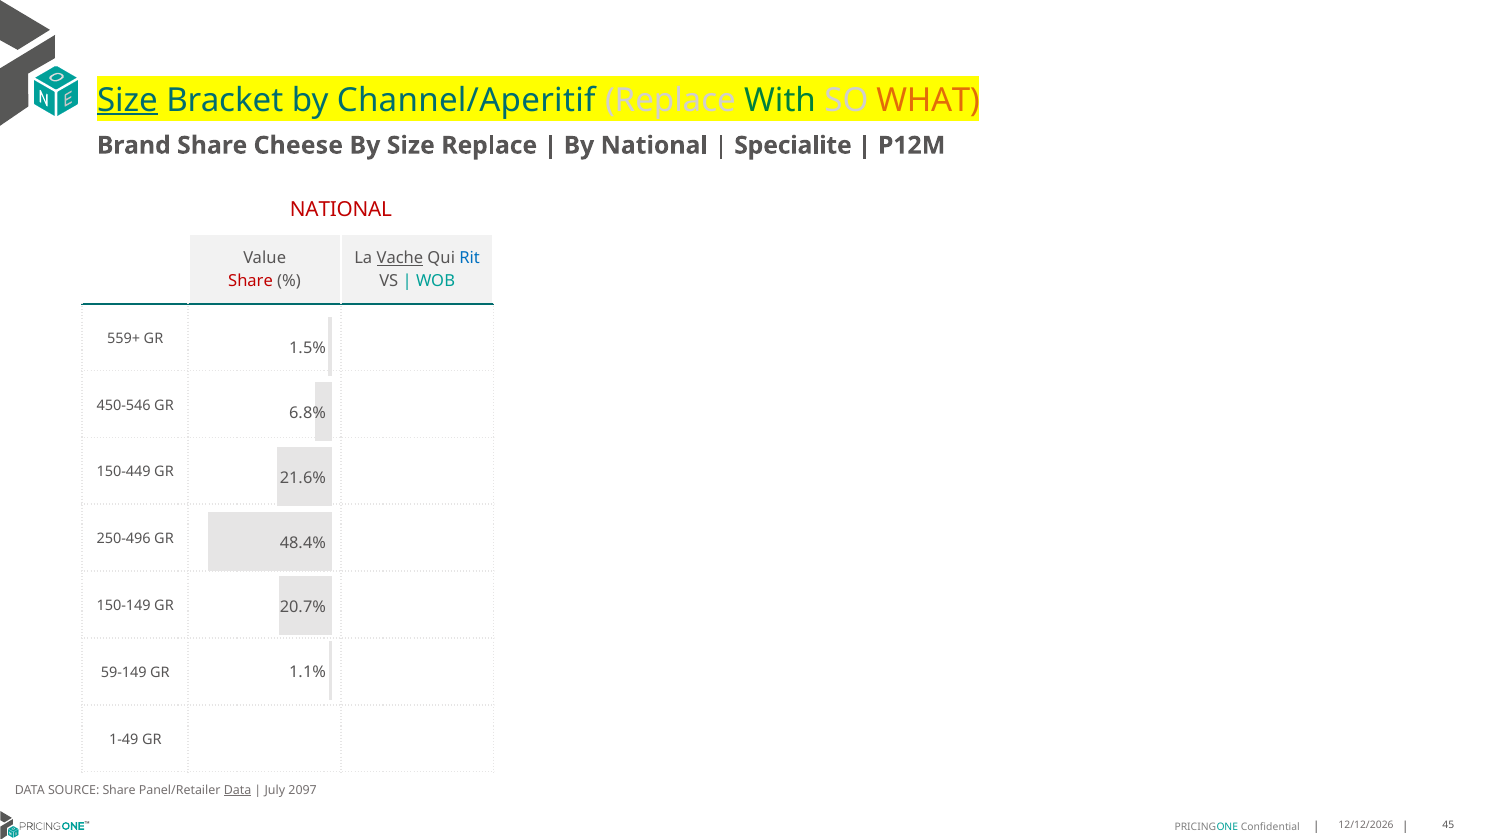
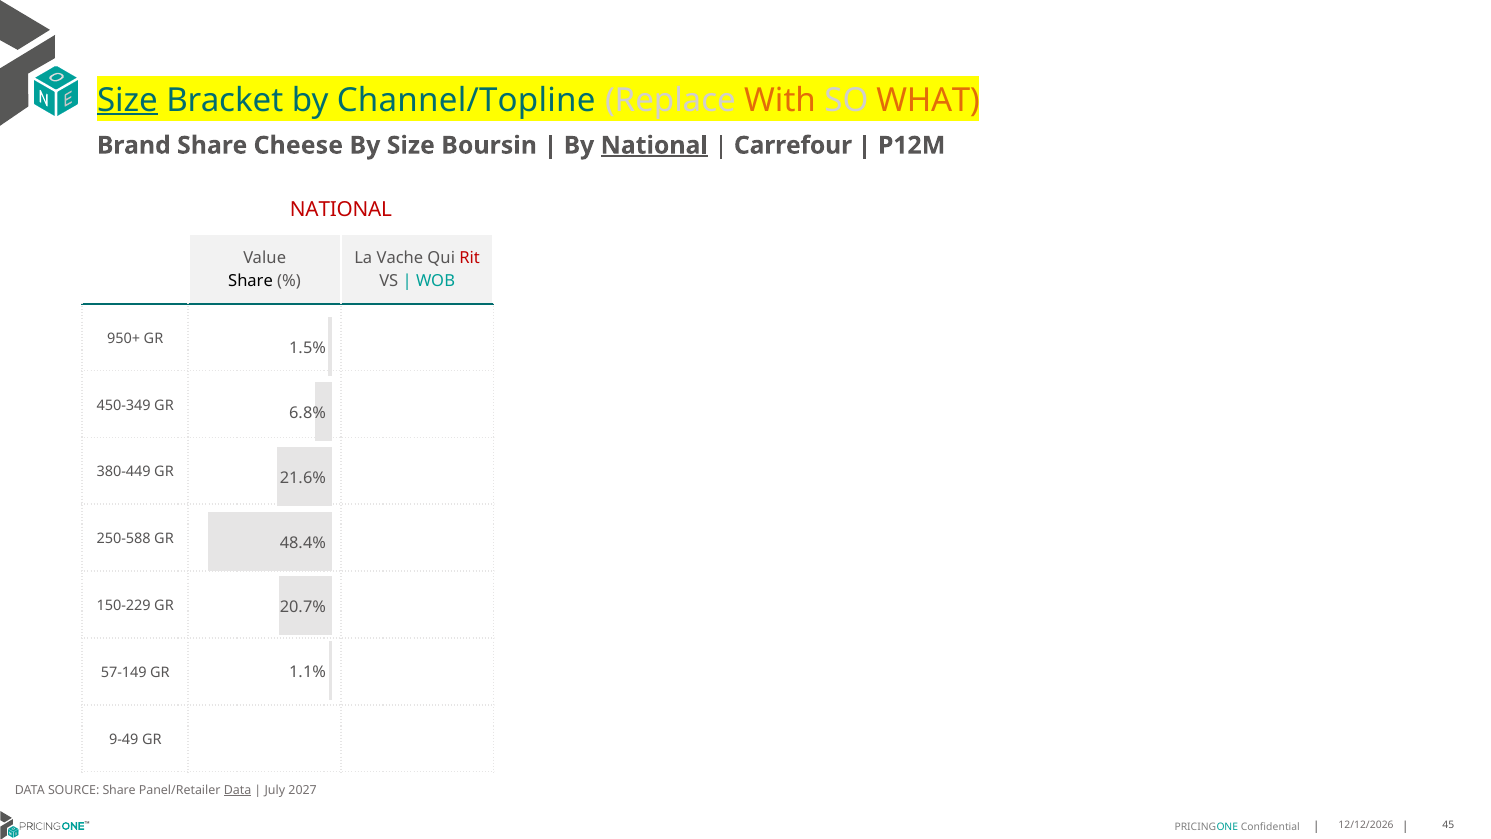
Channel/Aperitif: Channel/Aperitif -> Channel/Topline (466, 100)
With colour: green -> orange (780, 100)
Size Replace: Replace -> Boursin (489, 145)
National underline: none -> present (654, 145)
Specialite: Specialite -> Carrefour (793, 145)
Vache underline: present -> none (400, 258)
Rit colour: blue -> red (470, 258)
Share colour: red -> black (251, 281)
559+: 559+ -> 950+ (124, 338)
450-546: 450-546 -> 450-349 (124, 405)
150-449: 150-449 -> 380-449 (124, 472)
250-496: 250-496 -> 250-588 (124, 539)
150-149: 150-149 -> 150-229 (124, 606)
59-149: 59-149 -> 57-149 (124, 672)
1-49: 1-49 -> 9-49 (124, 739)
2097: 2097 -> 2027 (303, 790)
